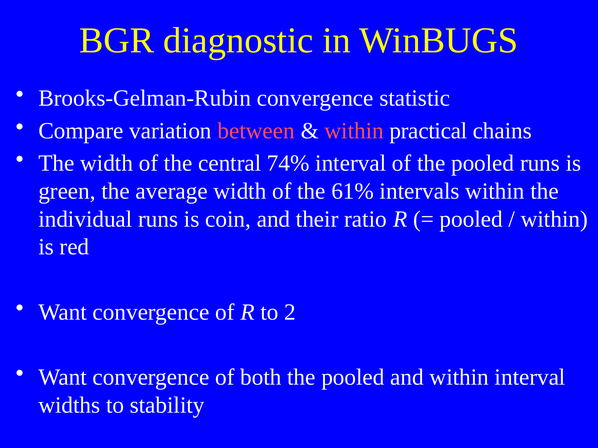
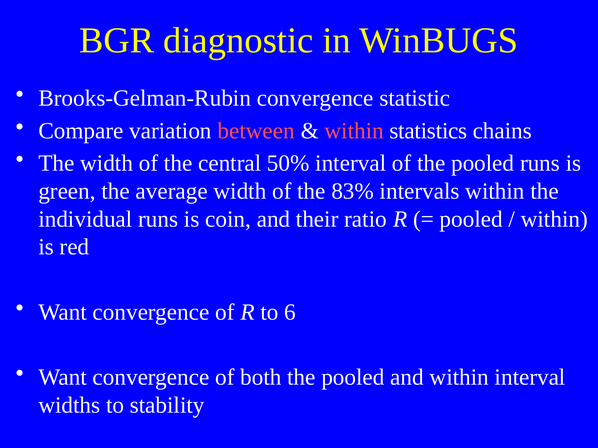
practical: practical -> statistics (428, 131)
74%: 74% -> 50% (288, 164)
61%: 61% -> 83% (353, 191)
2: 2 -> 6 (290, 312)
